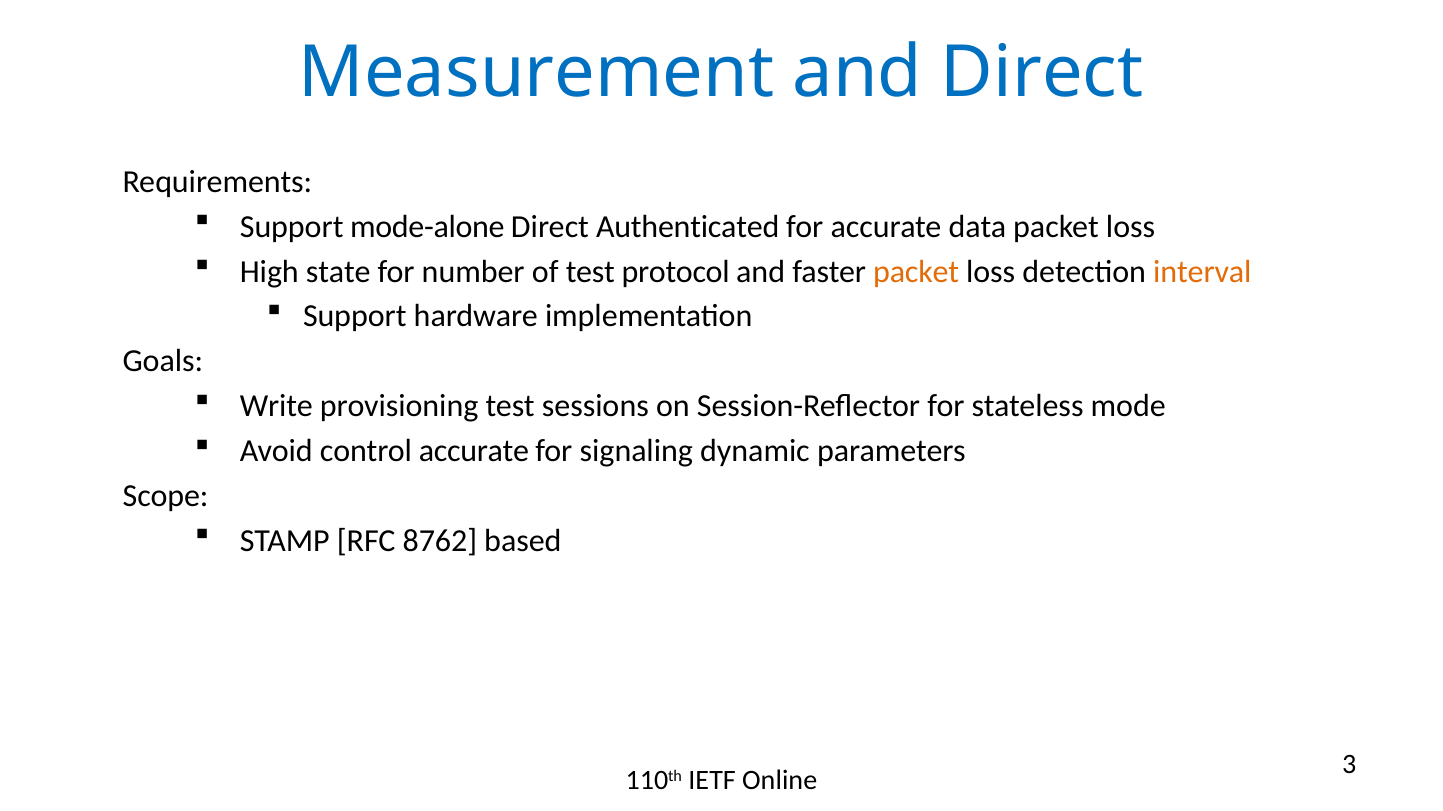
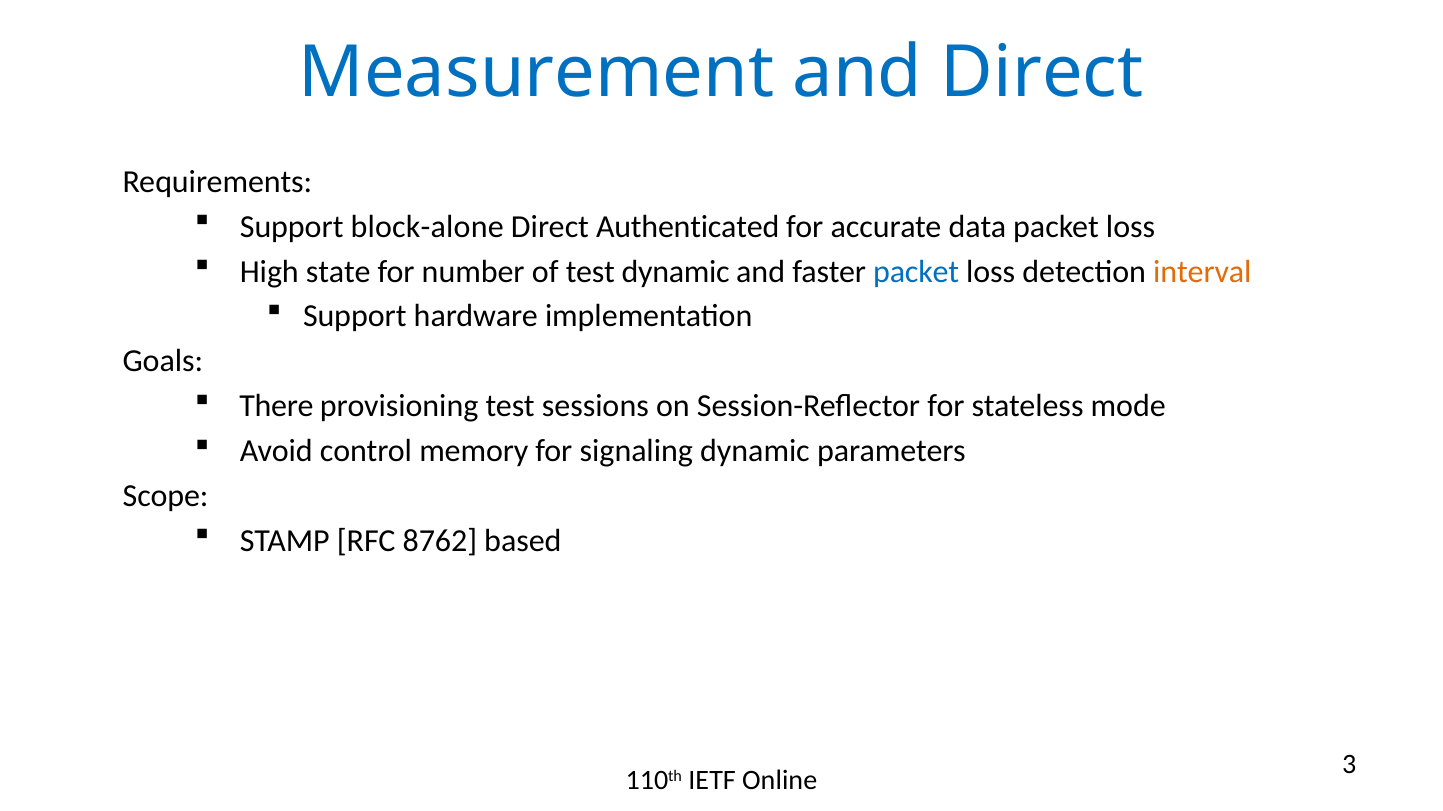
mode-alone: mode-alone -> block-alone (427, 227)
test protocol: protocol -> dynamic (676, 272)
packet colour: orange -> blue (916, 272)
Write: Write -> There (276, 406)
control accurate: accurate -> memory (474, 451)
